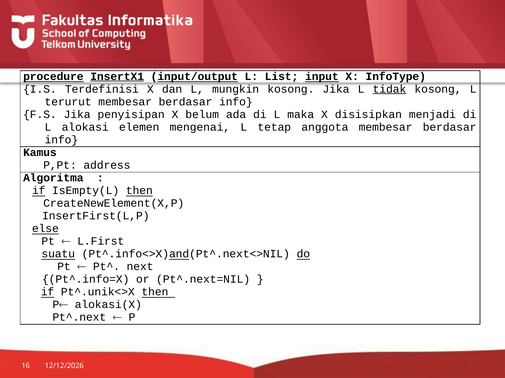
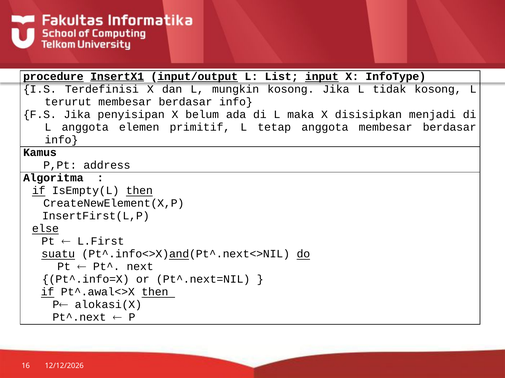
tidak underline: present -> none (389, 89)
L alokasi: alokasi -> anggota (85, 127)
mengenai: mengenai -> primitif (200, 127)
Pt^.unik<>X: Pt^.unik<>X -> Pt^.awal<>X (98, 292)
